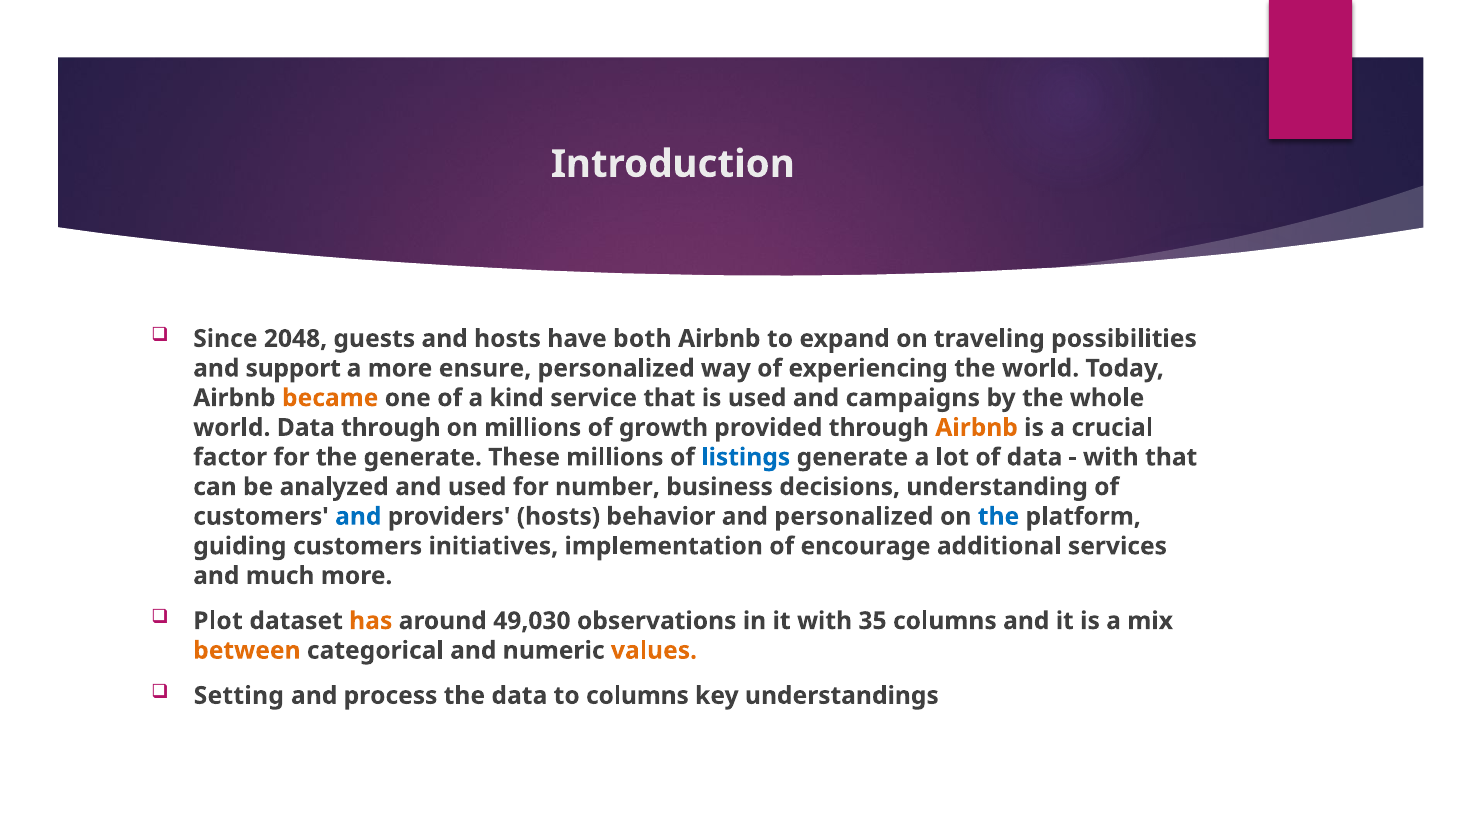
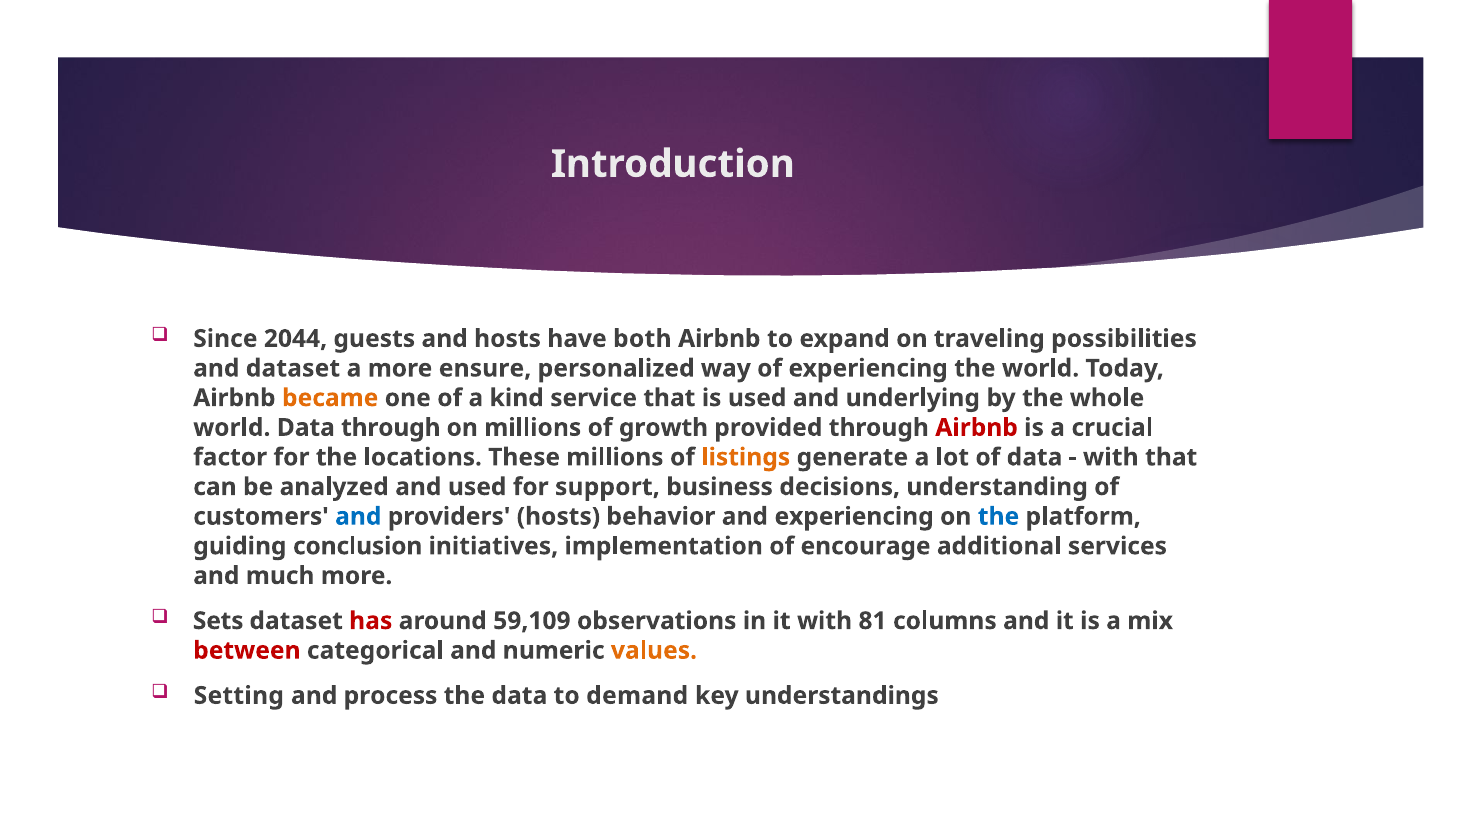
2048: 2048 -> 2044 (295, 339)
and support: support -> dataset (293, 368)
campaigns: campaigns -> underlying (913, 398)
Airbnb colour: orange -> red (977, 427)
the generate: generate -> locations (423, 457)
listings colour: blue -> orange (746, 457)
number: number -> support (607, 487)
and personalized: personalized -> experiencing (854, 516)
guiding customers: customers -> conclusion (358, 546)
Plot: Plot -> Sets (218, 621)
has colour: orange -> red (371, 621)
49,030: 49,030 -> 59,109 (532, 621)
35: 35 -> 81 (873, 621)
between colour: orange -> red (247, 650)
to columns: columns -> demand (637, 695)
